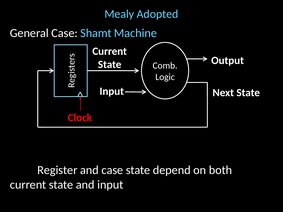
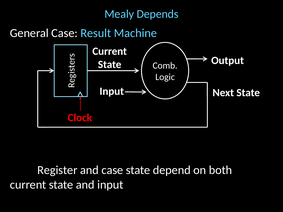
Adopted: Adopted -> Depends (158, 14)
Shamt: Shamt -> Result (96, 33)
